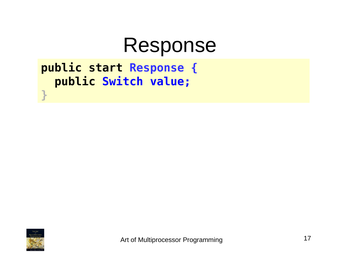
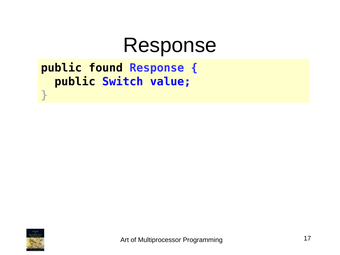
start: start -> found (106, 68)
